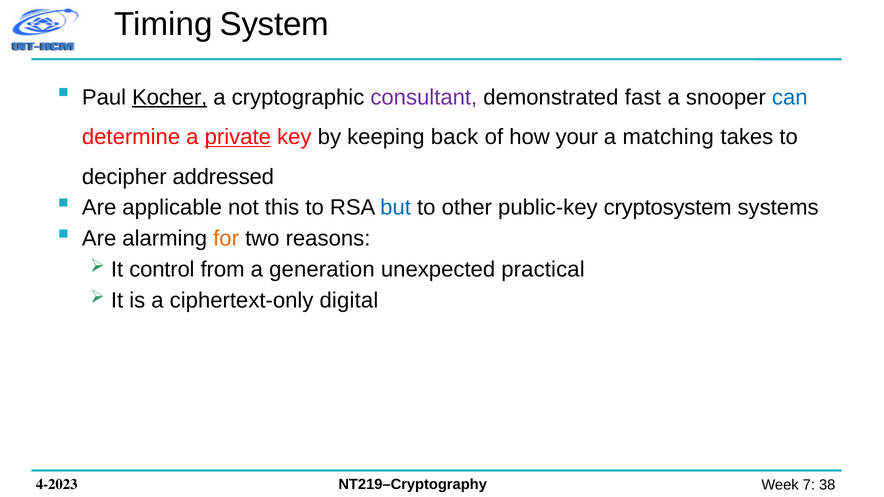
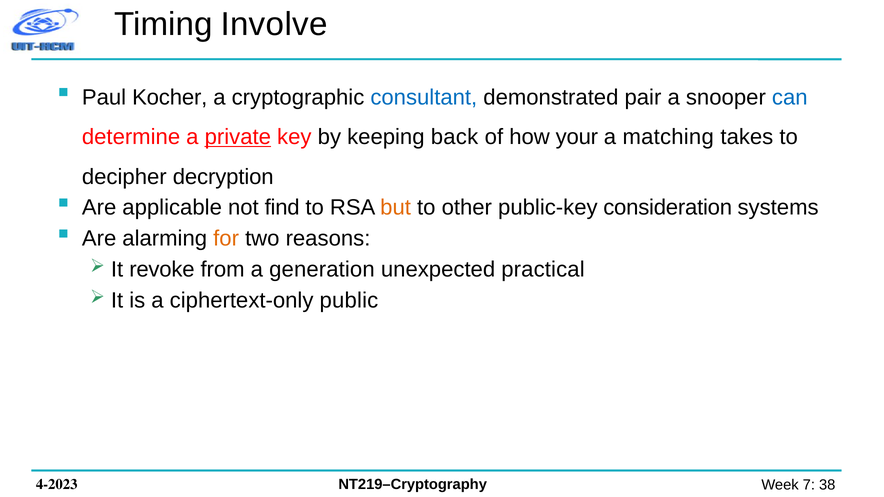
System: System -> Involve (274, 24)
Kocher underline: present -> none (170, 97)
consultant colour: purple -> blue (424, 97)
fast: fast -> pair (643, 97)
addressed: addressed -> decryption (223, 177)
this: this -> find (282, 208)
but colour: blue -> orange (396, 208)
cryptosystem: cryptosystem -> consideration (668, 208)
control: control -> revoke (162, 270)
digital: digital -> public (349, 301)
